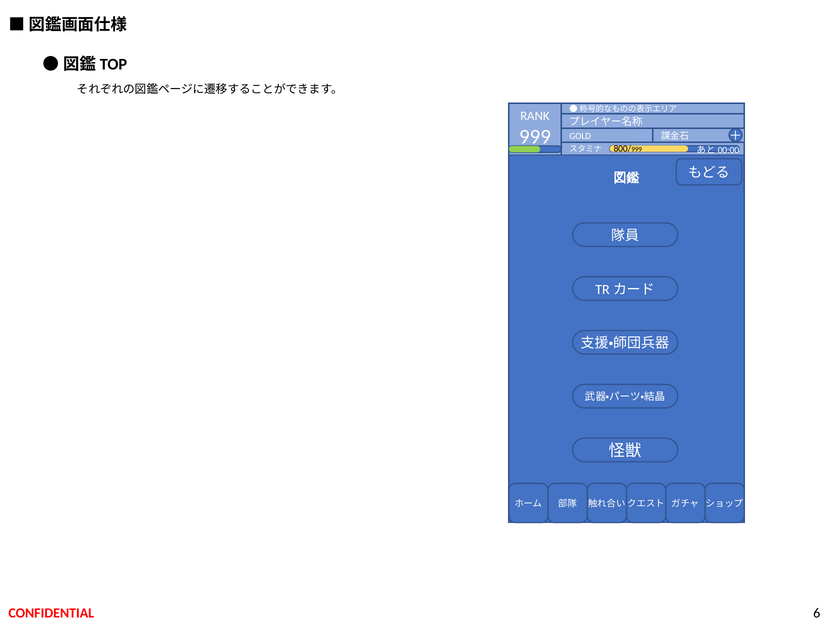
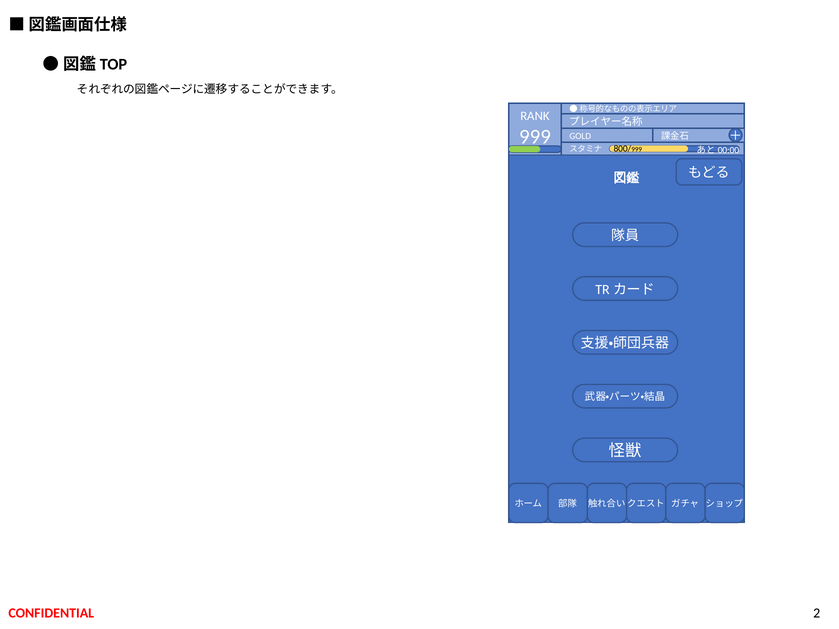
6: 6 -> 2 (817, 613)
